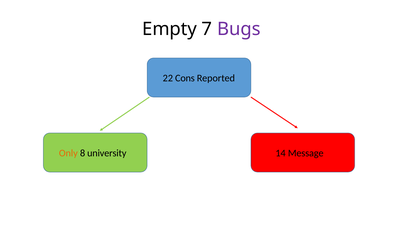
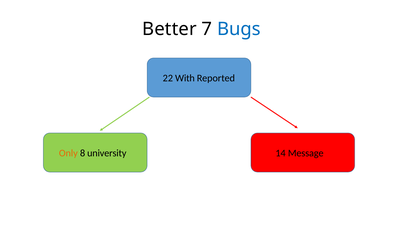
Empty: Empty -> Better (169, 29)
Bugs colour: purple -> blue (239, 29)
Cons: Cons -> With (185, 78)
